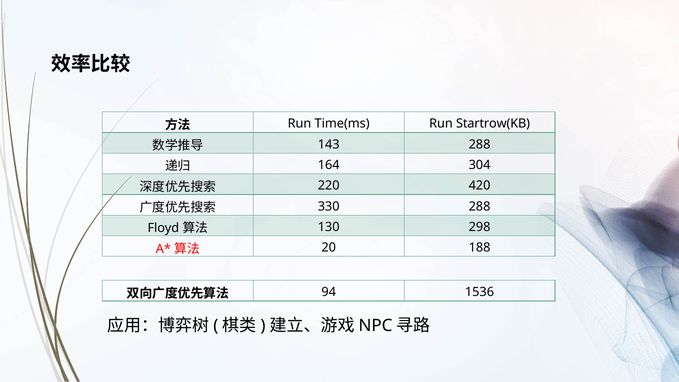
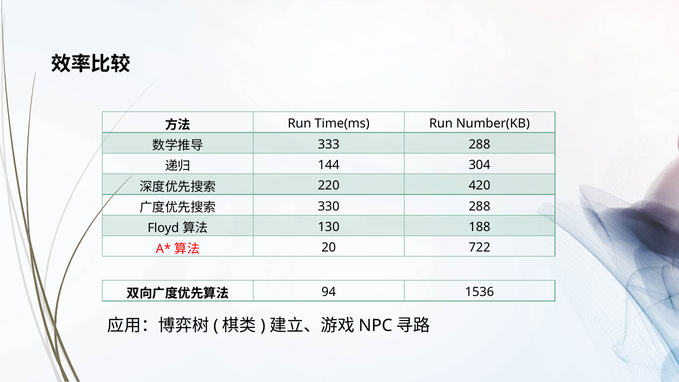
Startrow(KB: Startrow(KB -> Number(KB (493, 124)
143: 143 -> 333 (329, 144)
164: 164 -> 144 (329, 165)
298: 298 -> 188 (480, 227)
188: 188 -> 722 (480, 248)
